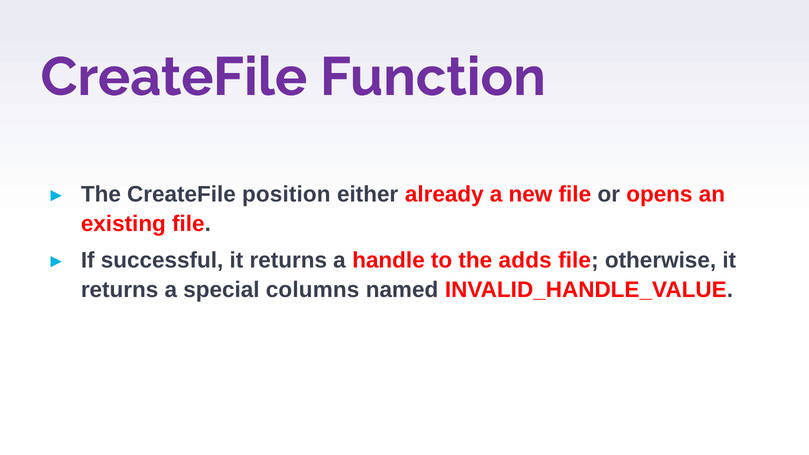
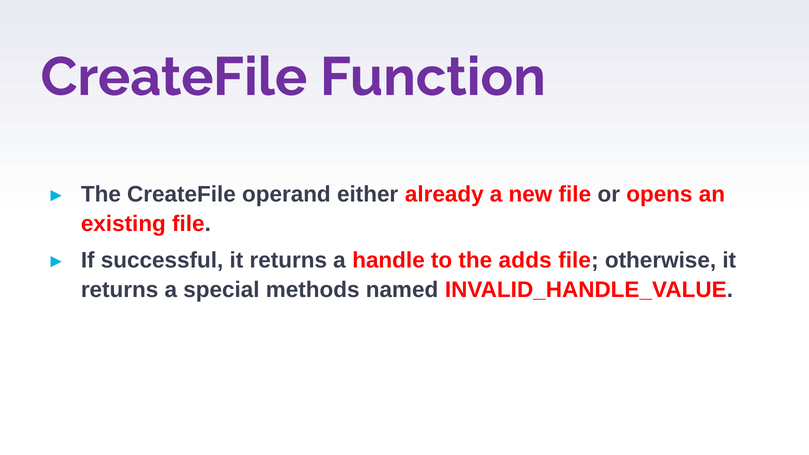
position: position -> operand (286, 194)
columns: columns -> methods (313, 290)
